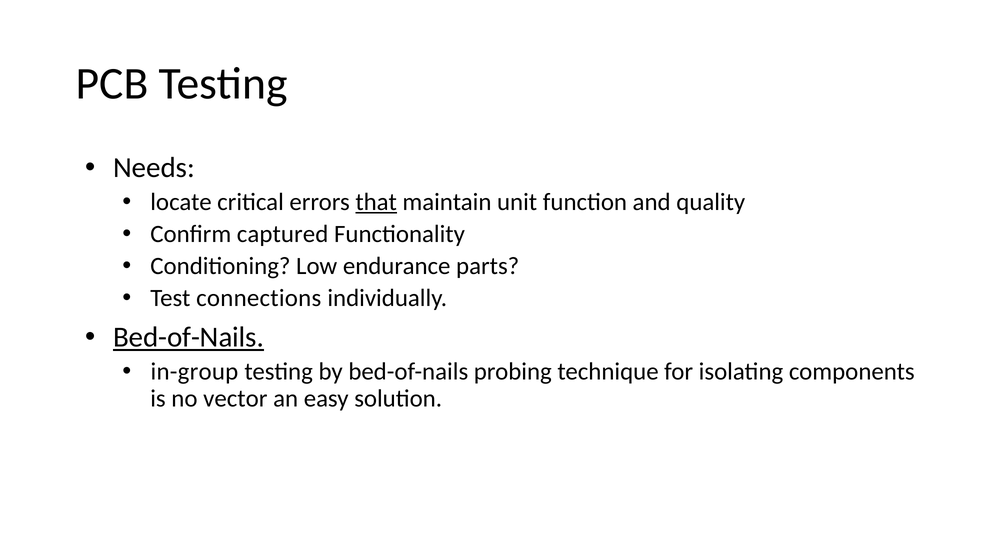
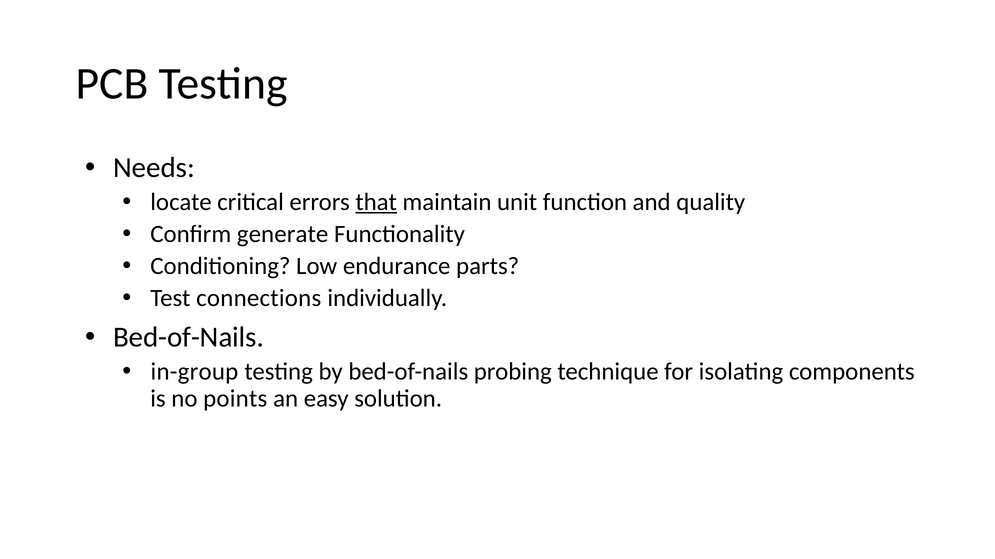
captured: captured -> generate (283, 234)
Bed-of-Nails underline: present -> none (189, 338)
vector: vector -> points (235, 399)
